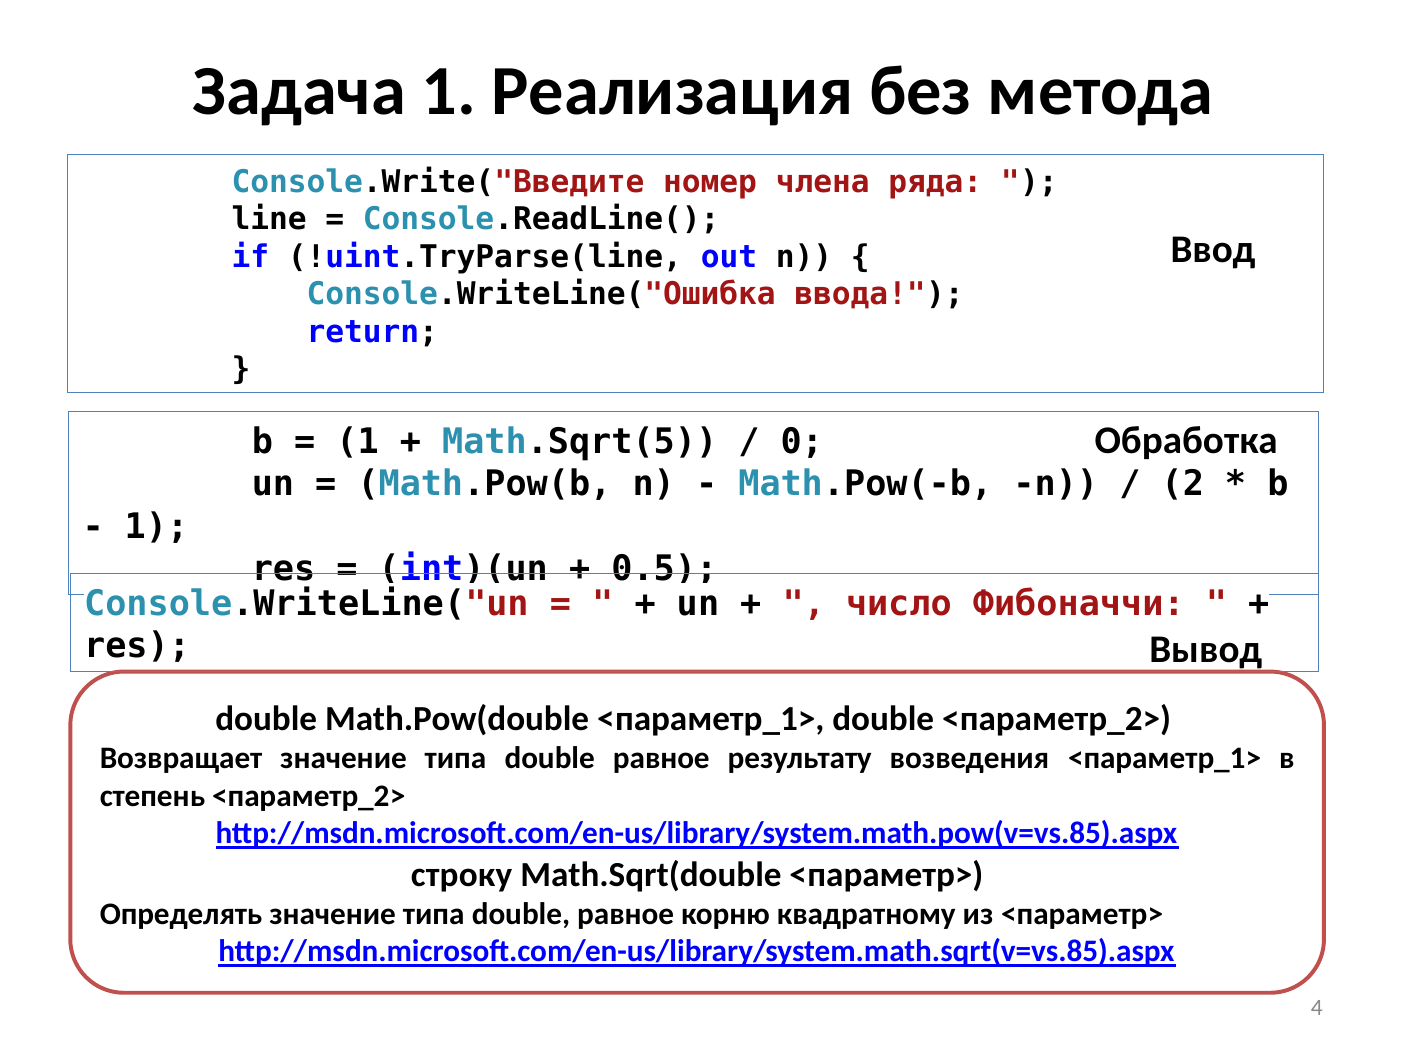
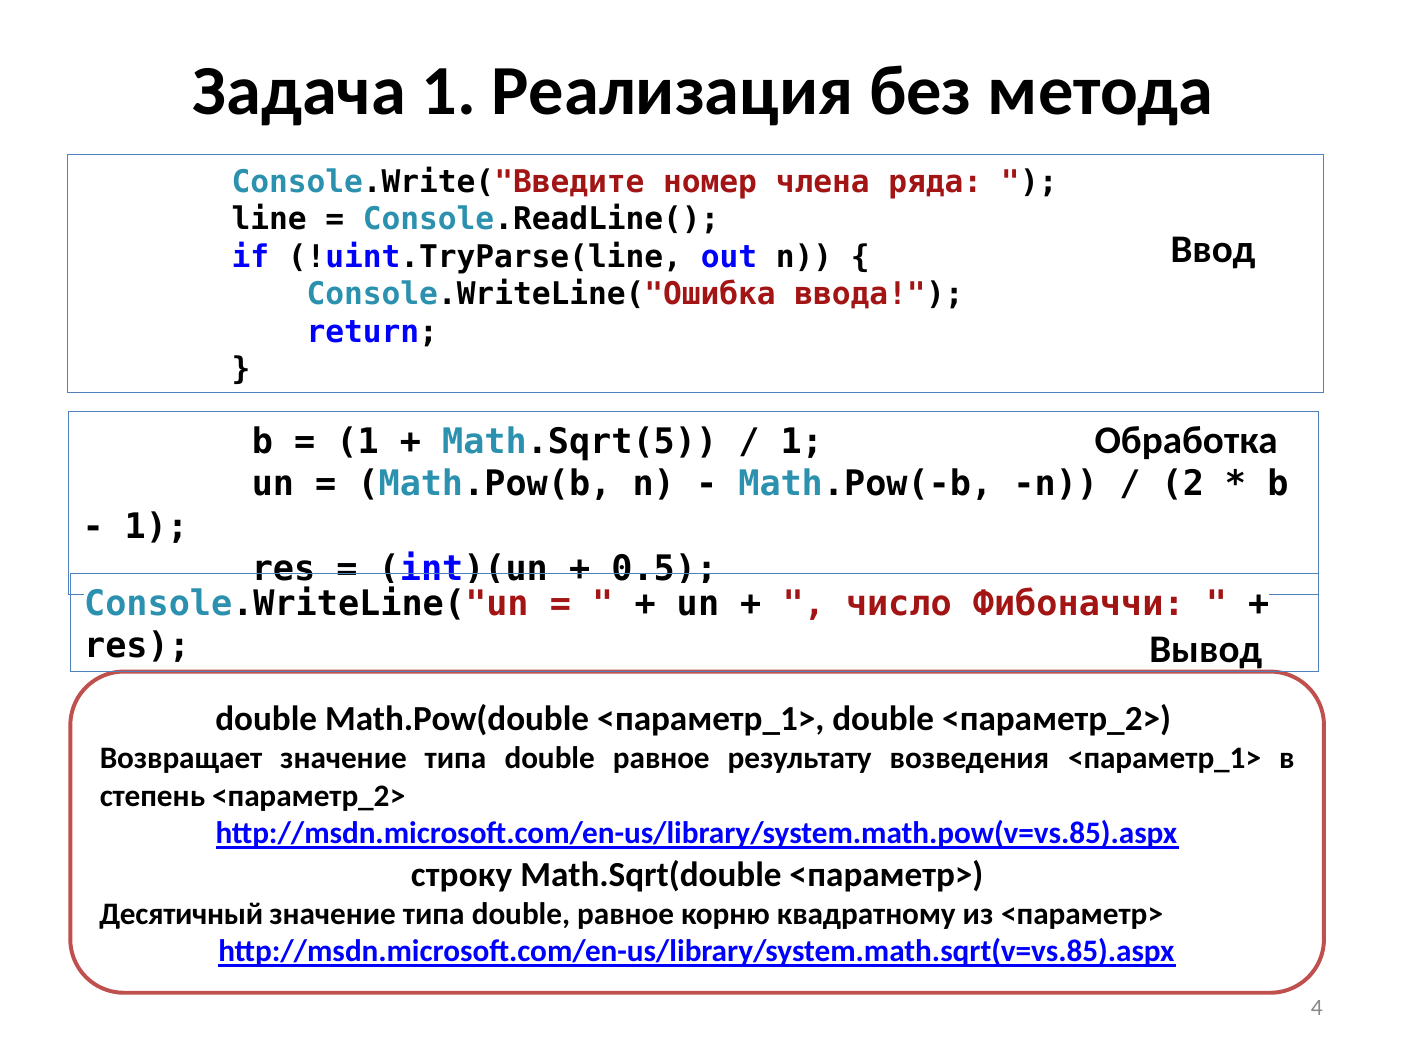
0: 0 -> 1 (802, 442)
Определять: Определять -> Десятичный (181, 914)
